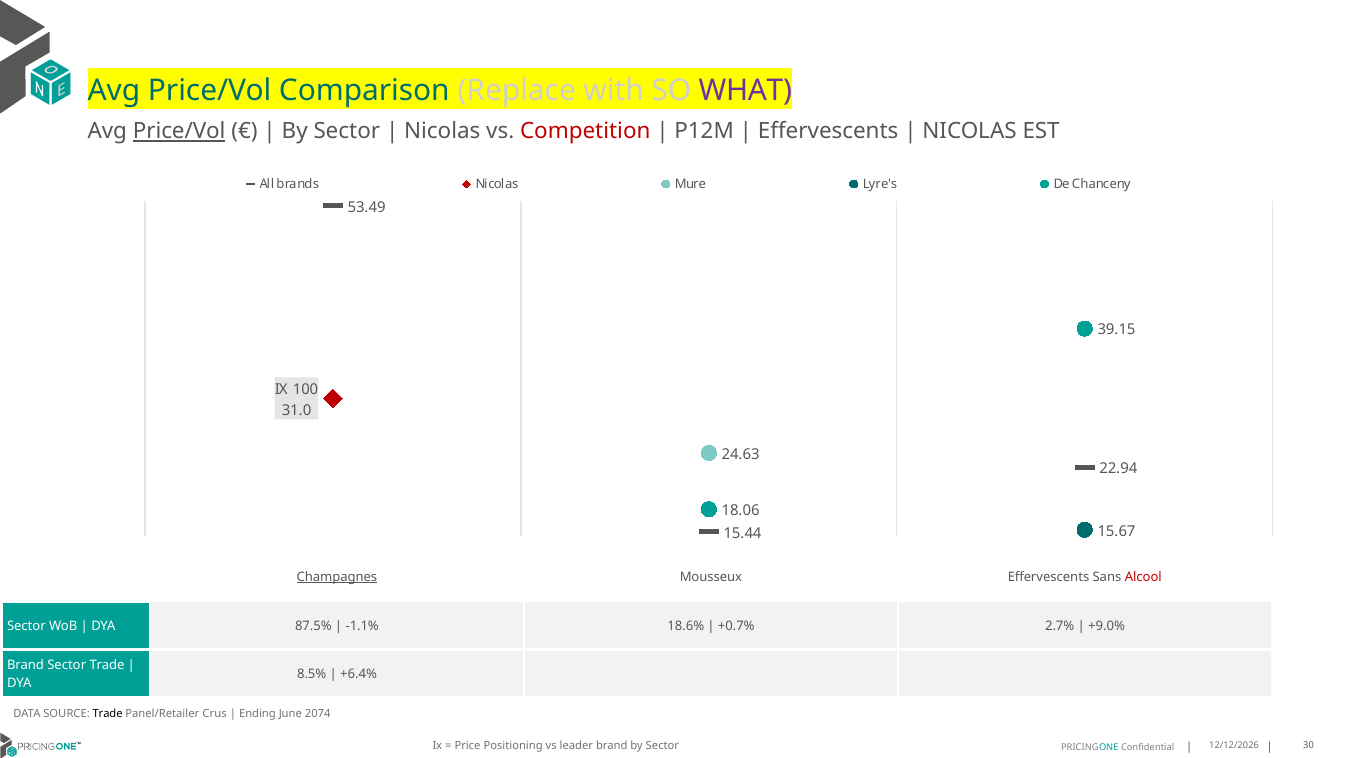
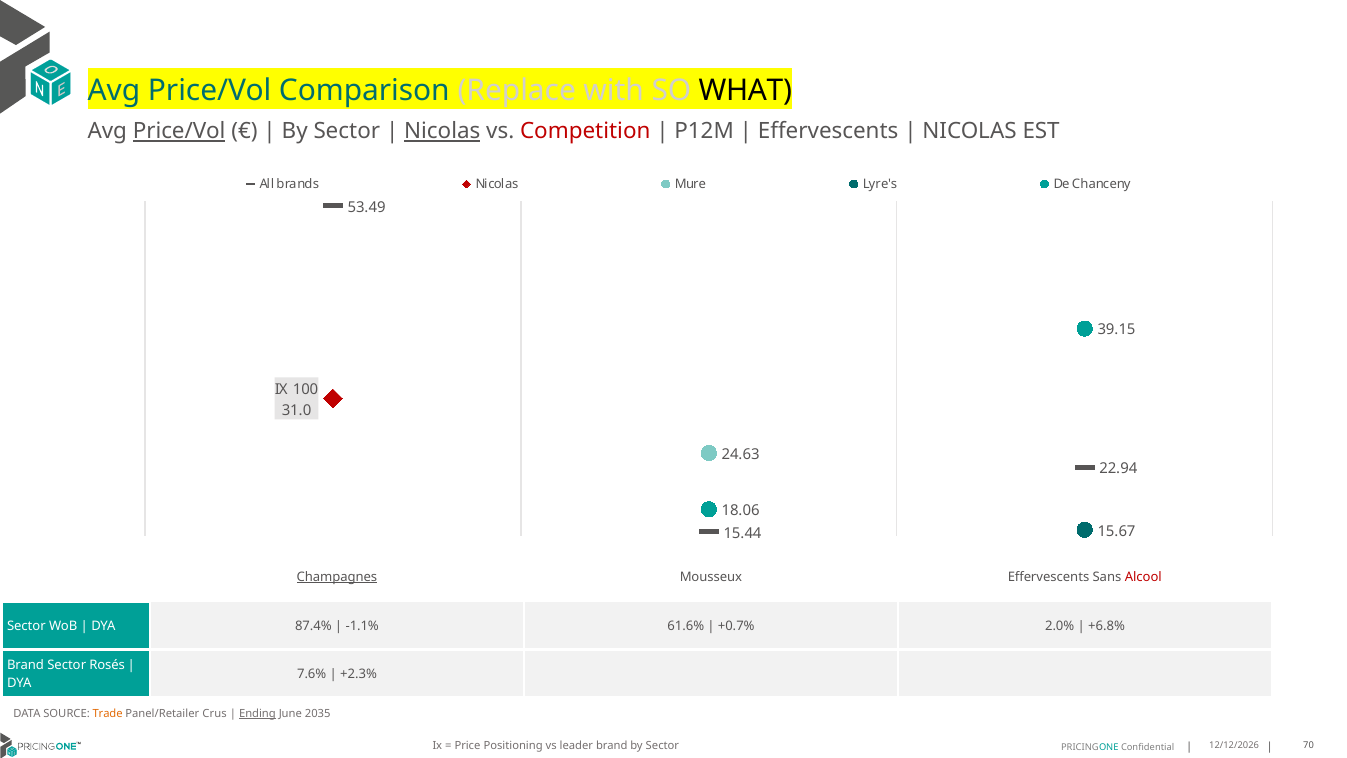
WHAT colour: purple -> black (745, 91)
Nicolas underline: none -> present (442, 131)
87.5%: 87.5% -> 87.4% (313, 626)
18.6%: 18.6% -> 61.6% (686, 626)
2.7%: 2.7% -> 2.0% (1060, 626)
+9.0%: +9.0% -> +6.8% (1107, 626)
Sector Trade: Trade -> Rosés (107, 665)
8.5%: 8.5% -> 7.6% (312, 674)
+6.4%: +6.4% -> +2.3% (359, 674)
Trade colour: black -> orange (108, 714)
Ending underline: none -> present (257, 714)
2074: 2074 -> 2035 (318, 714)
30: 30 -> 70 (1308, 745)
